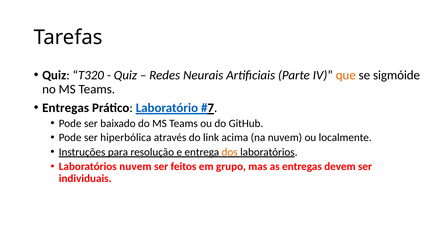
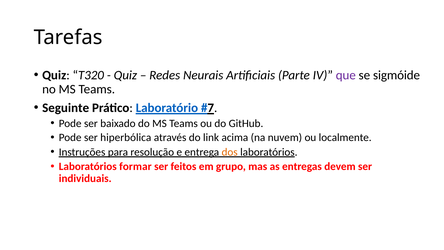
que colour: orange -> purple (346, 75)
Entregas: Entregas -> Seguinte (66, 108)
Laboratórios nuvem: nuvem -> formar (135, 166)
